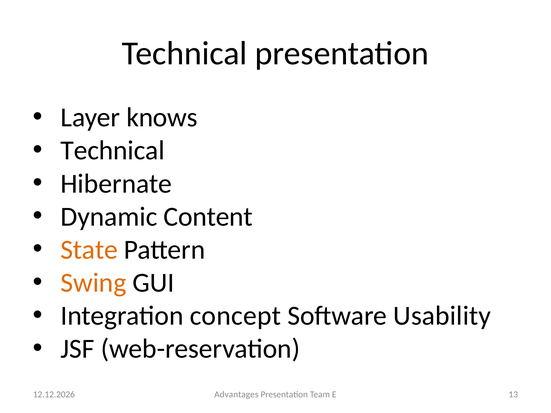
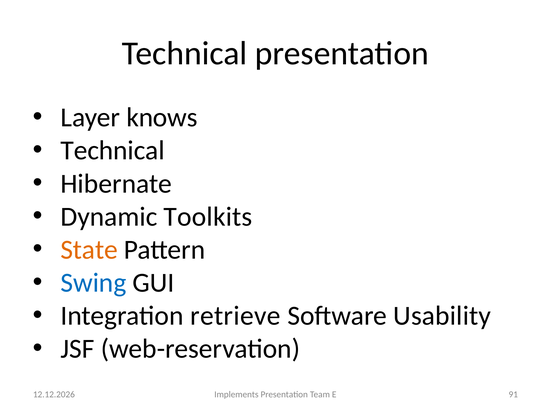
Content: Content -> Toolkits (208, 217)
Swing colour: orange -> blue (93, 283)
concept: concept -> retrieve (235, 316)
Advantages: Advantages -> Implements (236, 395)
13: 13 -> 91 (513, 395)
